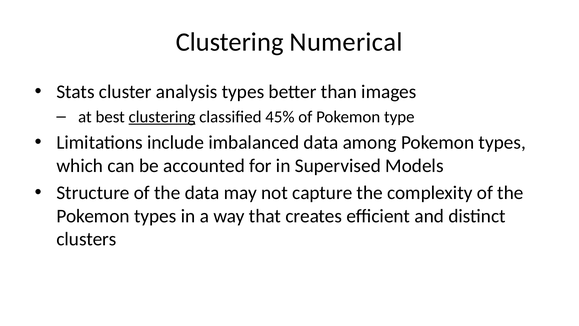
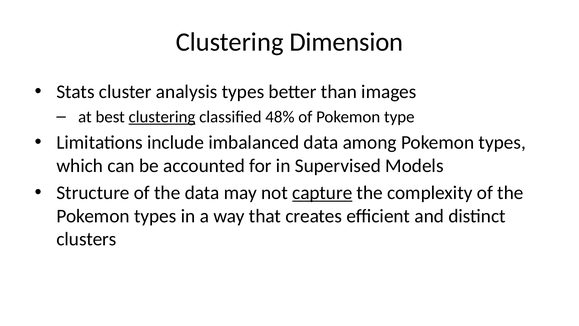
Numerical: Numerical -> Dimension (346, 42)
45%: 45% -> 48% (280, 117)
capture underline: none -> present (322, 193)
